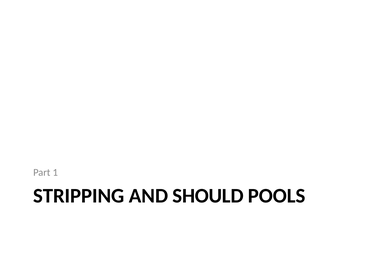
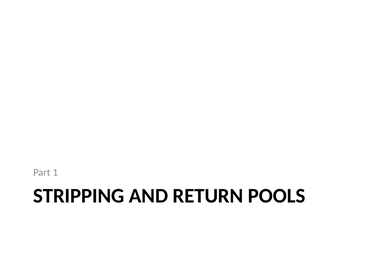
SHOULD: SHOULD -> RETURN (208, 196)
